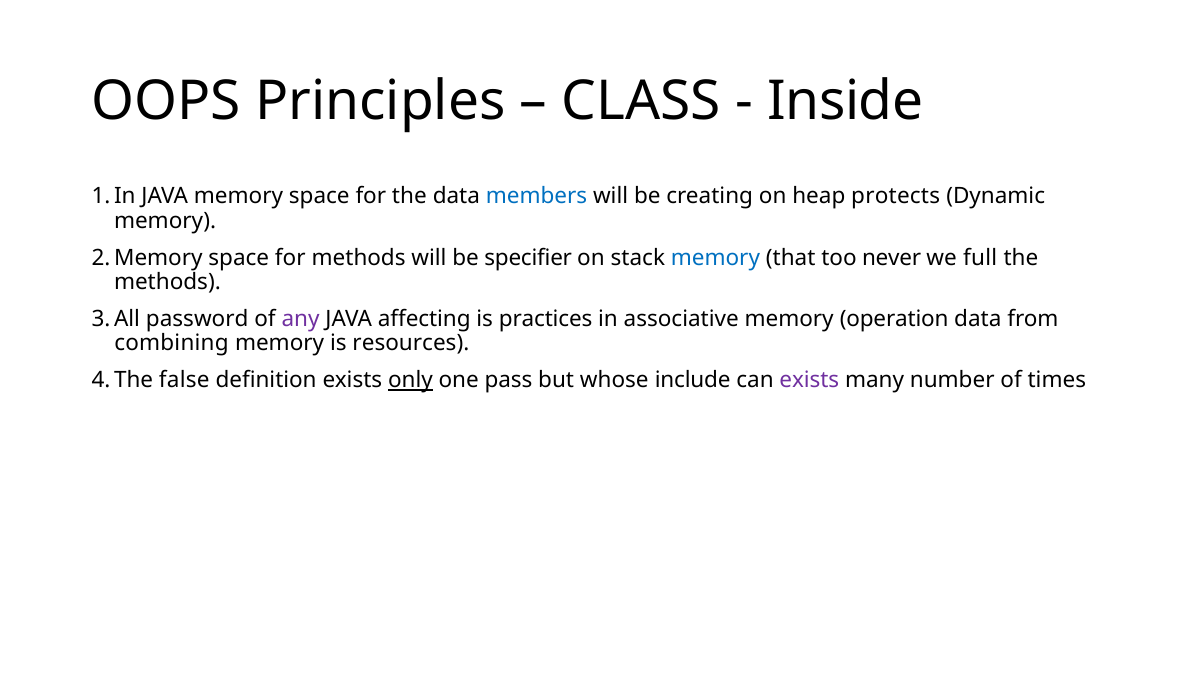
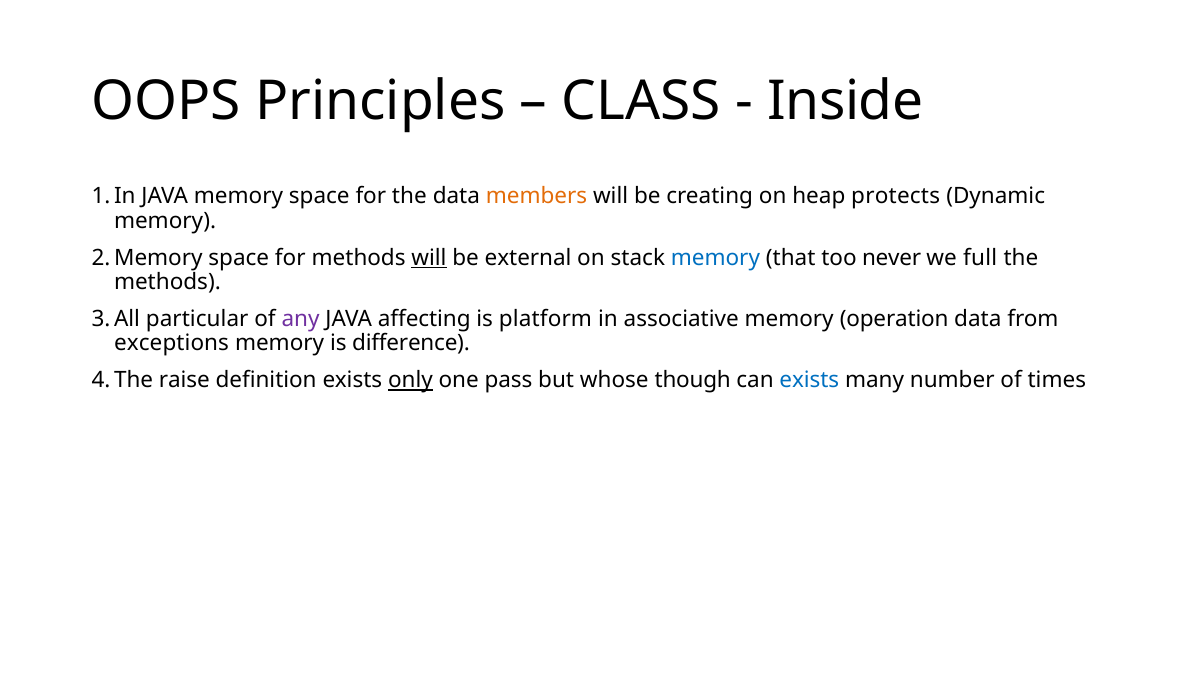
members colour: blue -> orange (537, 196)
will underline: none -> present (429, 258)
specifier: specifier -> external (528, 258)
password: password -> particular (197, 319)
practices: practices -> platform (545, 319)
combining: combining -> exceptions (172, 343)
resources: resources -> difference (411, 343)
false: false -> raise (184, 380)
include: include -> though (693, 380)
exists colour: purple -> blue (809, 380)
